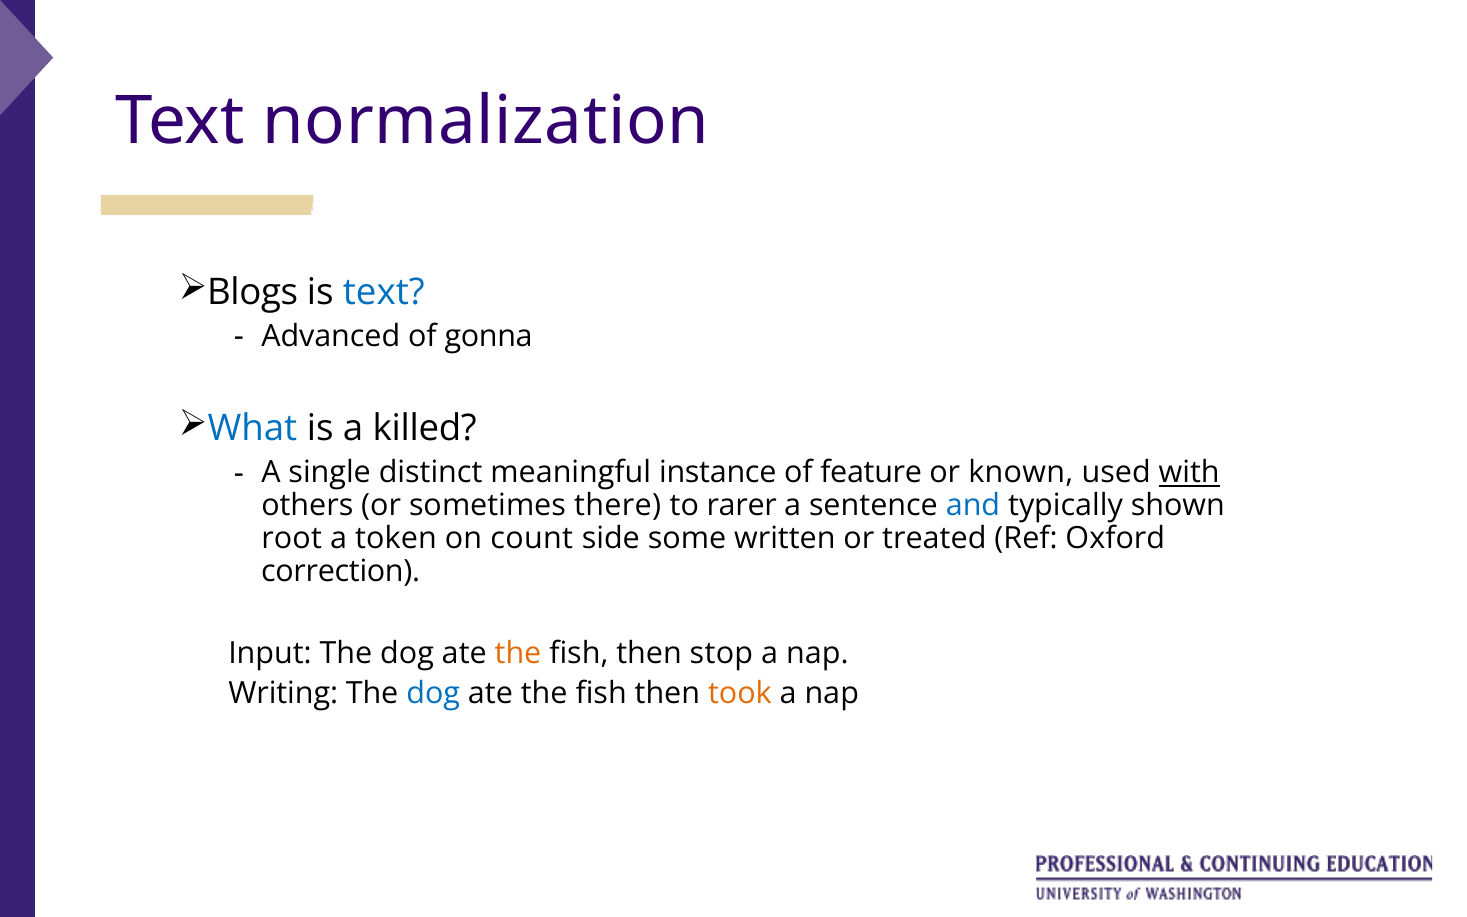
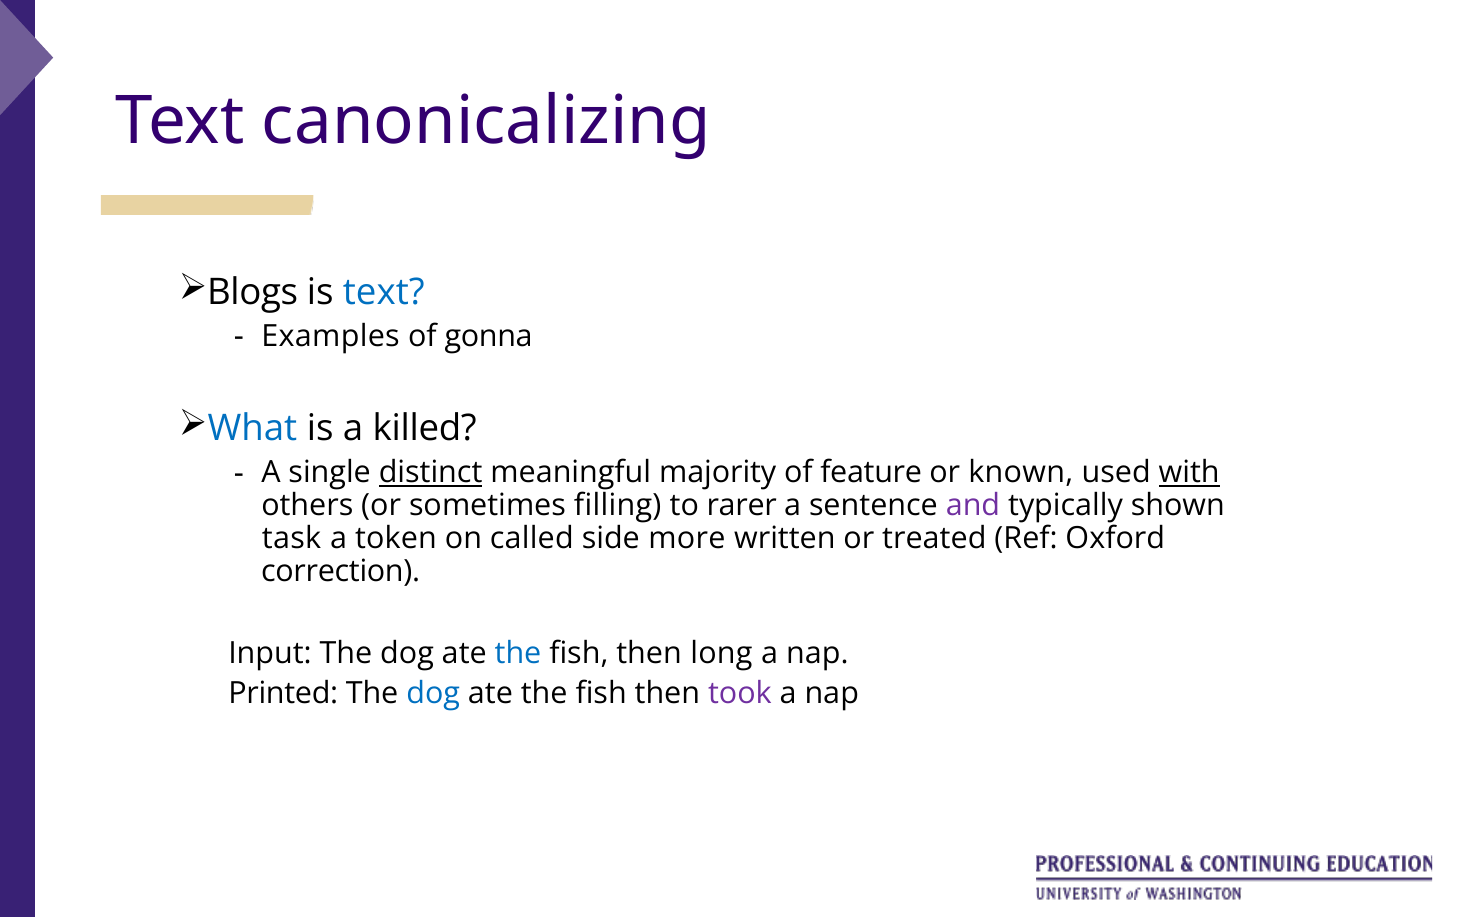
normalization: normalization -> canonicalizing (486, 122)
Advanced: Advanced -> Examples (331, 336)
distinct underline: none -> present (431, 473)
instance: instance -> majority (718, 473)
there: there -> filling (618, 506)
and colour: blue -> purple (973, 506)
root: root -> task (292, 539)
count: count -> called (532, 539)
some: some -> more (687, 539)
the colour: orange -> blue (518, 653)
stop: stop -> long (721, 653)
Writing: Writing -> Printed (283, 694)
took colour: orange -> purple (740, 694)
